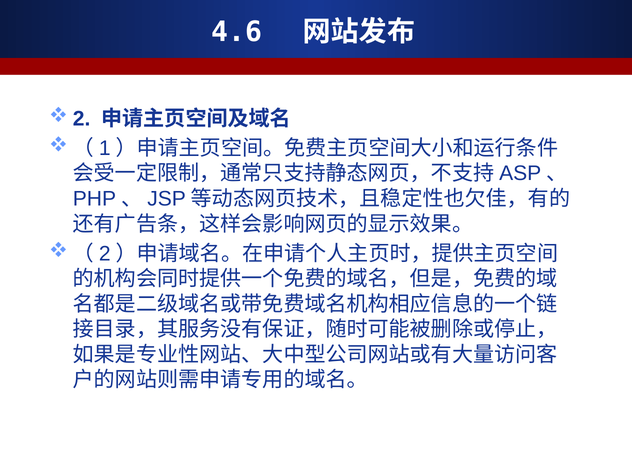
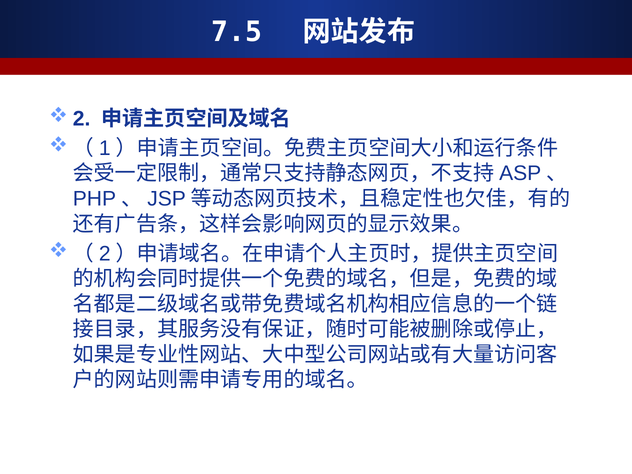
4.6: 4.6 -> 7.5 (237, 32)
